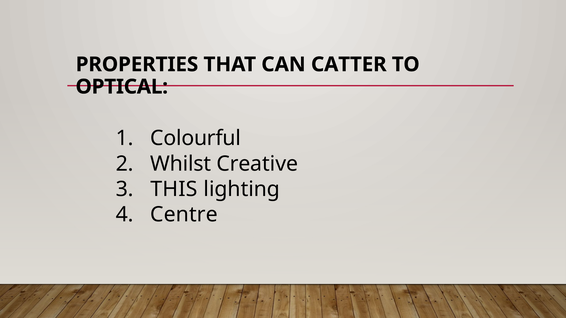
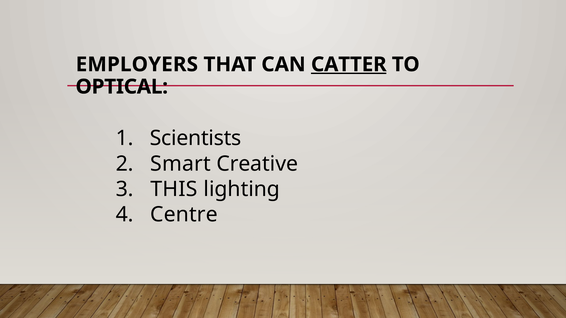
PROPERTIES: PROPERTIES -> EMPLOYERS (137, 65)
CATTER underline: none -> present (349, 65)
Colourful: Colourful -> Scientists (196, 138)
Whilst: Whilst -> Smart (181, 164)
